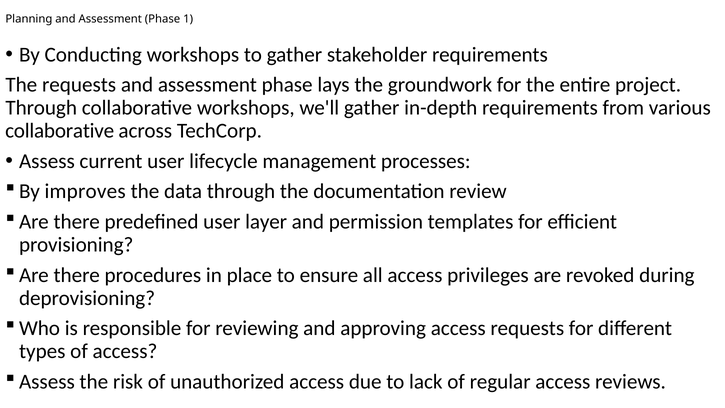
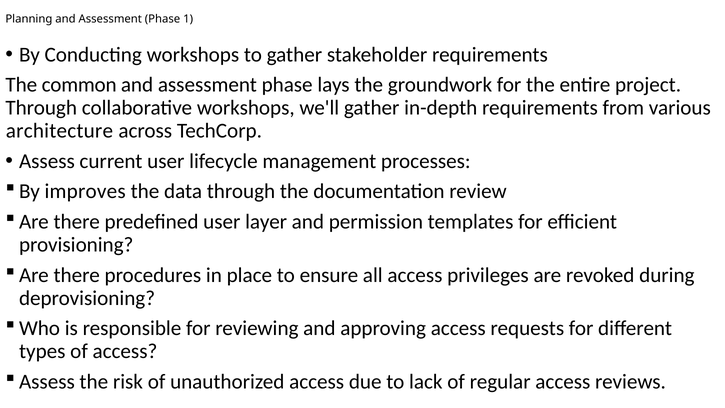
The requests: requests -> common (79, 85)
collaborative: collaborative -> architecture (59, 131)
